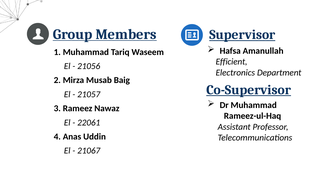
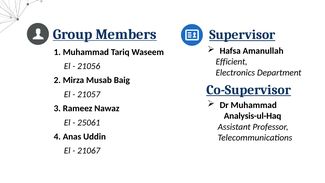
Rameez-ul-Haq: Rameez-ul-Haq -> Analysis-ul-Haq (253, 116)
22061: 22061 -> 25061 (89, 122)
